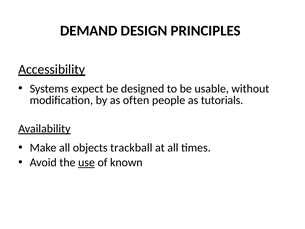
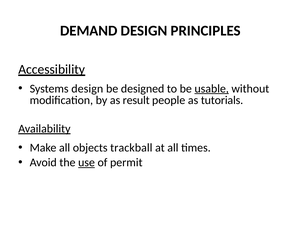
Systems expect: expect -> design (87, 88)
usable underline: none -> present (212, 88)
often: often -> result (136, 100)
known: known -> permit (126, 162)
